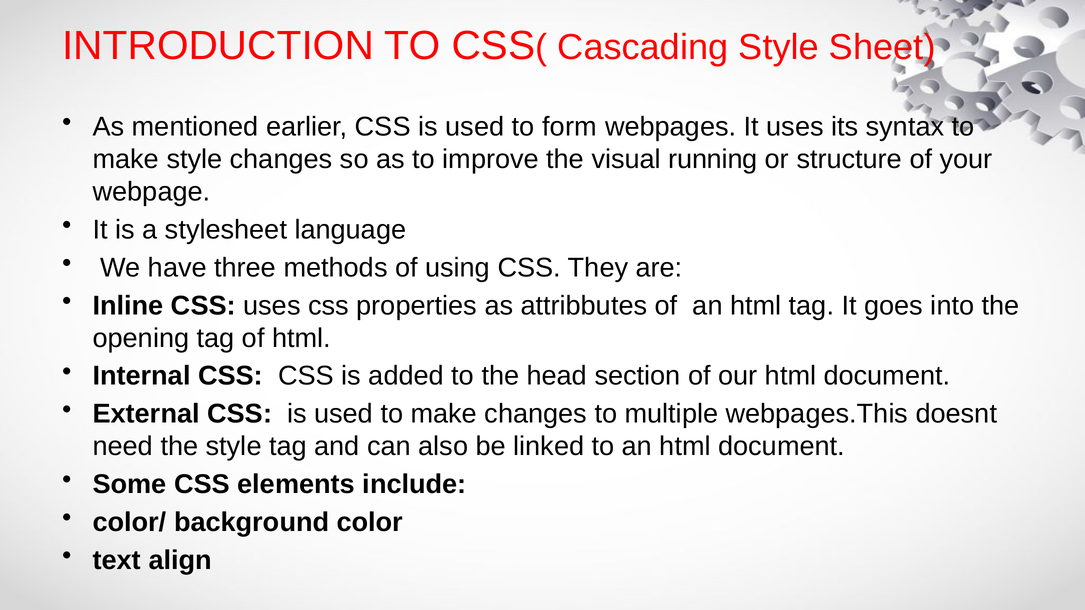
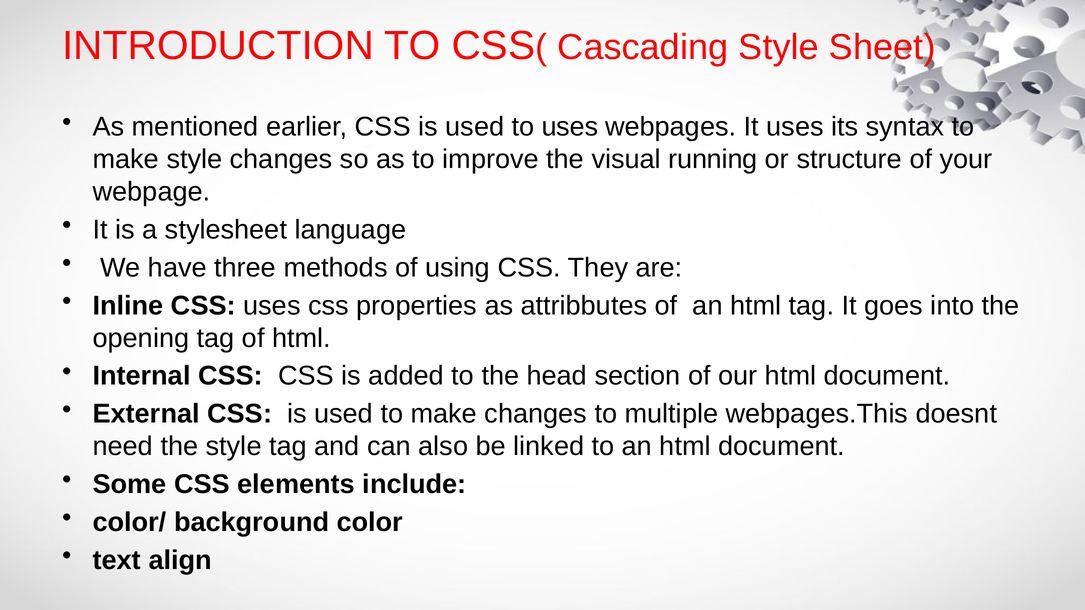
to form: form -> uses (570, 127)
